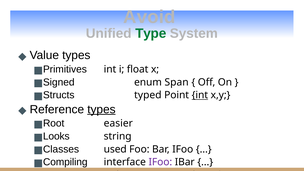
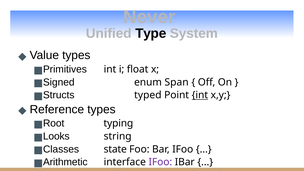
Avoid: Avoid -> Never (149, 17)
Type colour: green -> black (151, 33)
types underline: present -> none (101, 109)
easier: easier -> typing (118, 123)
used: used -> state (115, 149)
Compiling: Compiling -> Arithmetic (65, 162)
